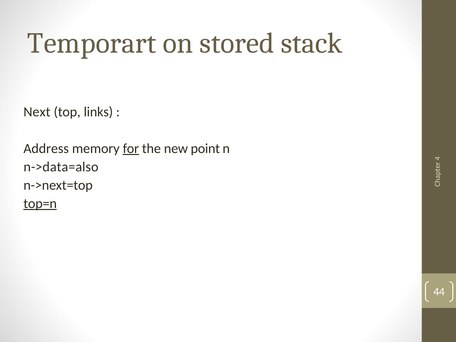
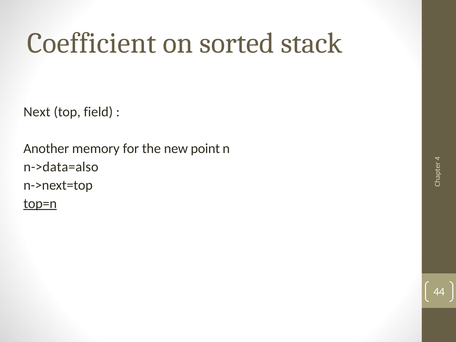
Temporart: Temporart -> Coefficient (92, 43)
stored: stored -> sorted (237, 43)
links: links -> field (98, 112)
Address: Address -> Another (46, 149)
for underline: present -> none (131, 149)
